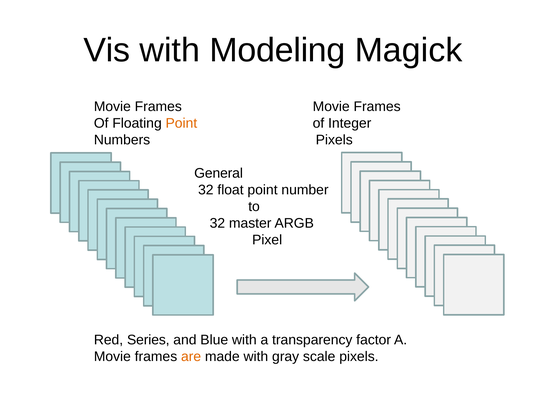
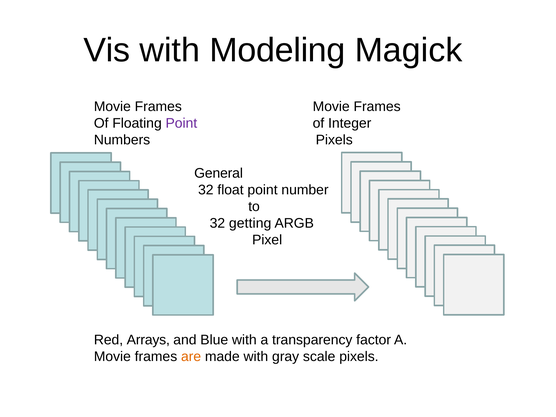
Point colour: orange -> purple (181, 123)
master: master -> getting (250, 223)
Series: Series -> Arrays (148, 340)
